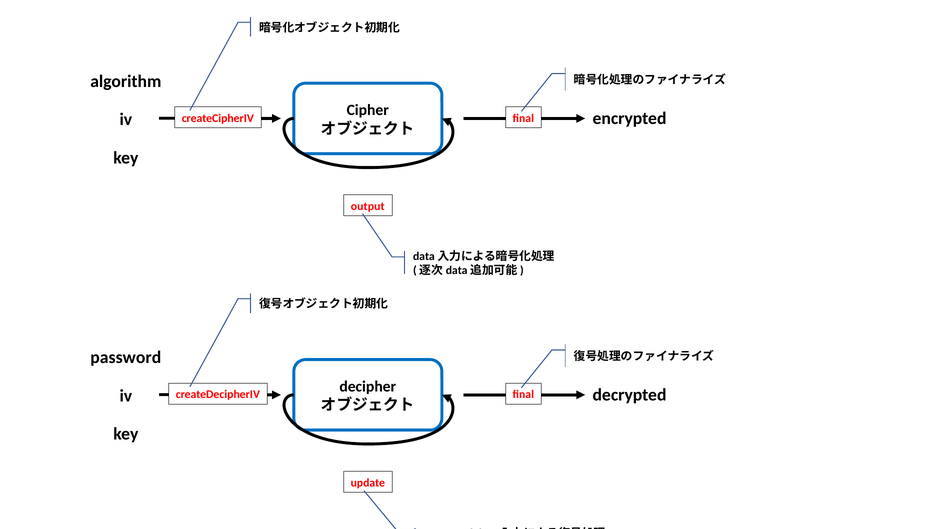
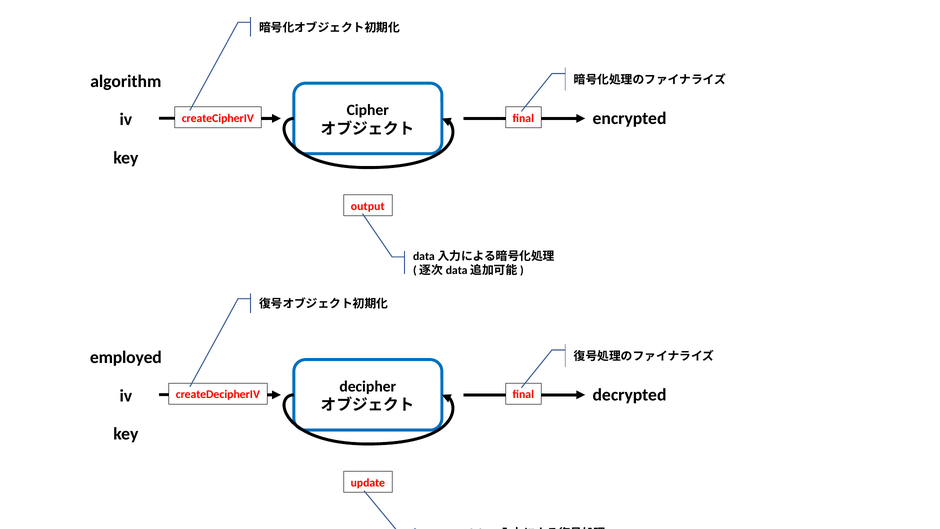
password: password -> employed (126, 357)
